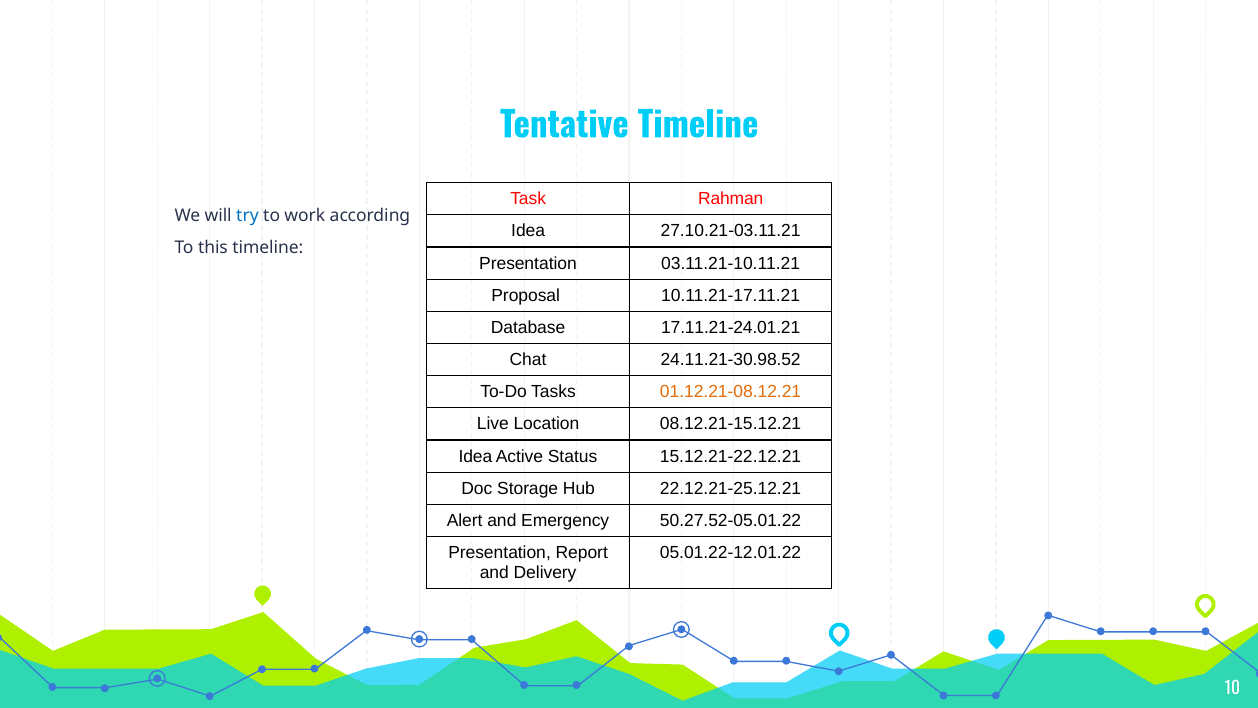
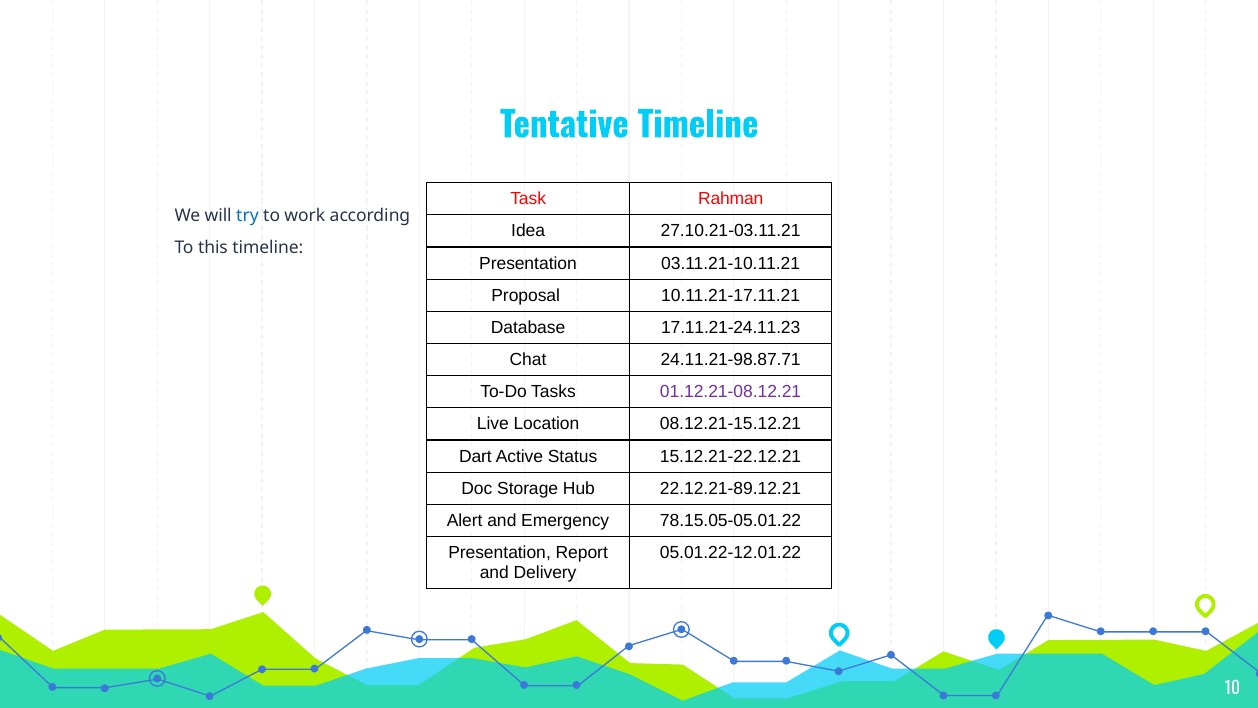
17.11.21-24.01.21: 17.11.21-24.01.21 -> 17.11.21-24.11.23 (731, 328)
24.11.21-30.98.52: 24.11.21-30.98.52 -> 24.11.21-98.87.71 (731, 360)
01.12.21-08.12.21 colour: orange -> purple (731, 392)
Idea: Idea -> Dart (475, 456)
22.12.21-25.12.21: 22.12.21-25.12.21 -> 22.12.21-89.12.21 (731, 488)
50.27.52-05.01.22: 50.27.52-05.01.22 -> 78.15.05-05.01.22 (731, 520)
